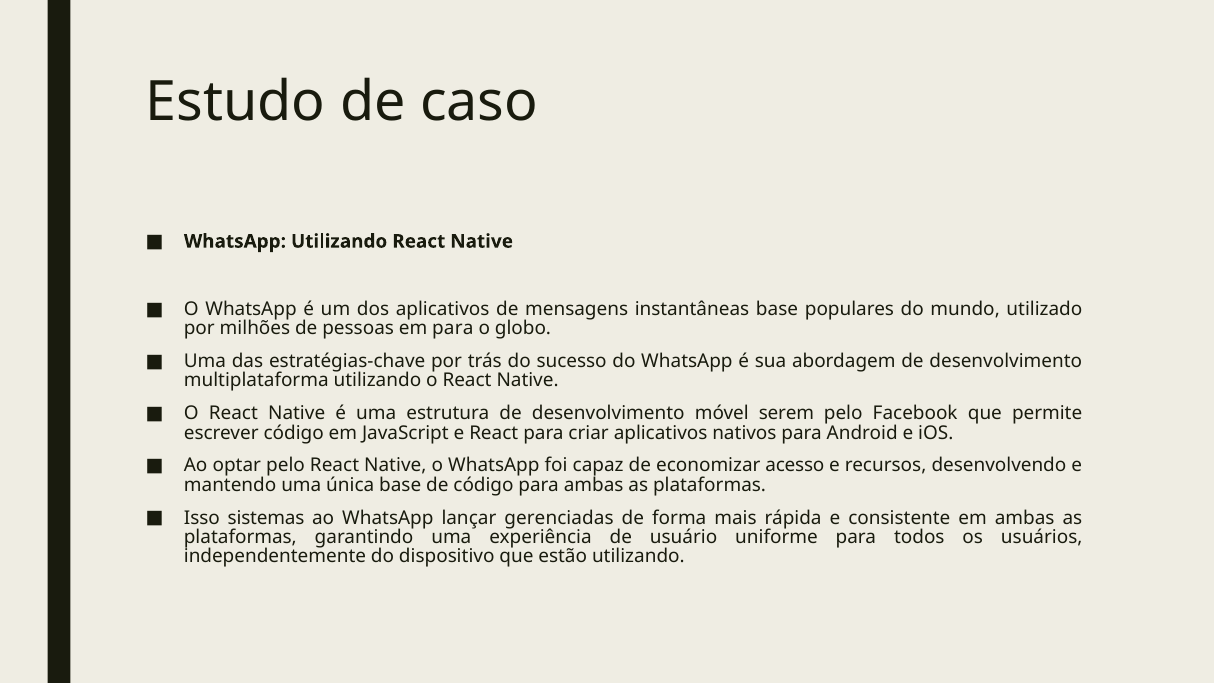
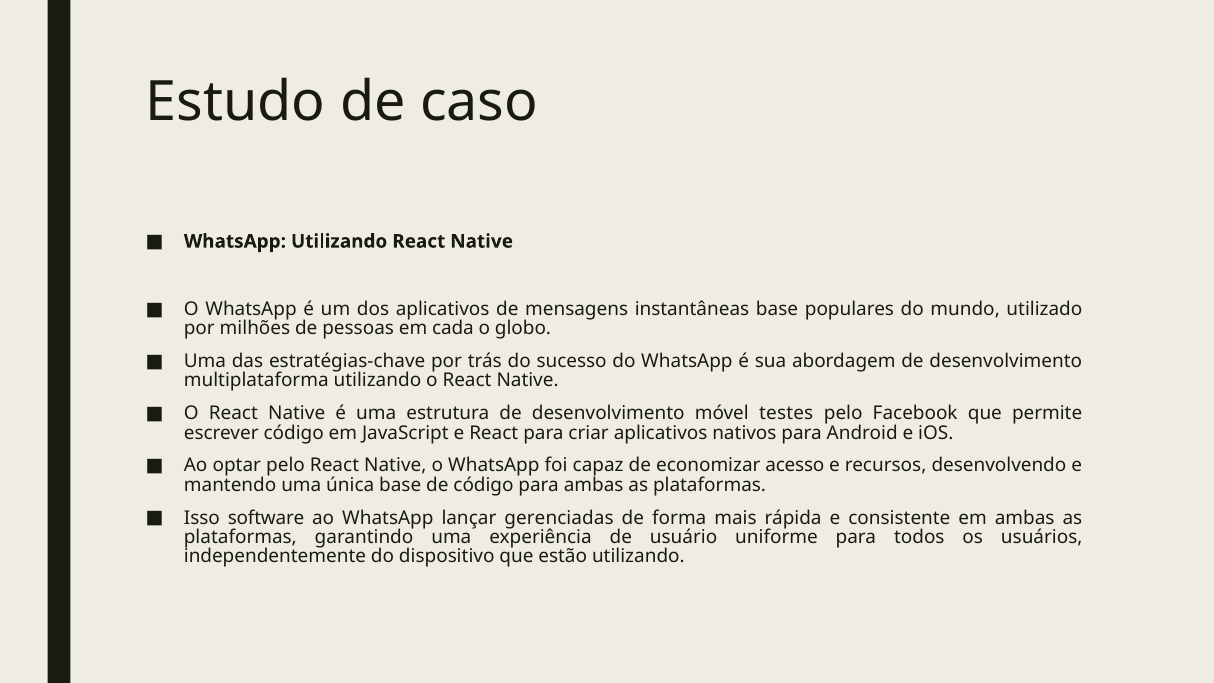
em para: para -> cada (453, 328)
serem: serem -> testes (786, 413)
sistemas: sistemas -> software (266, 518)
